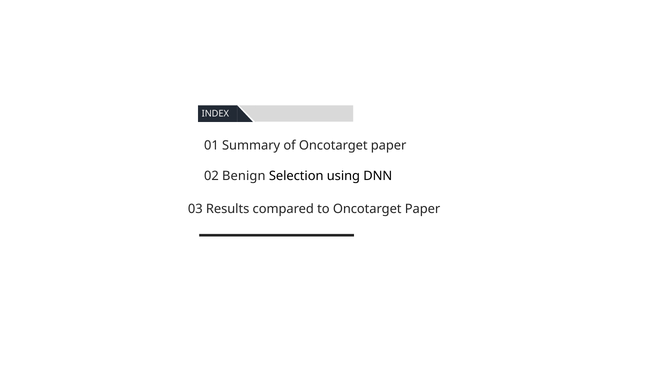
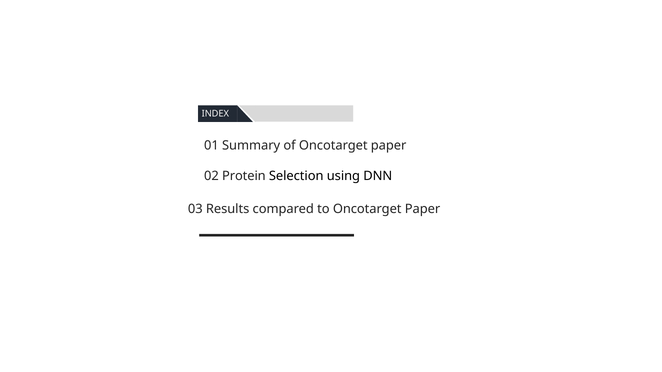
Benign: Benign -> Protein (244, 176)
